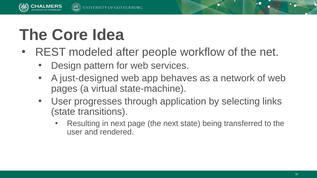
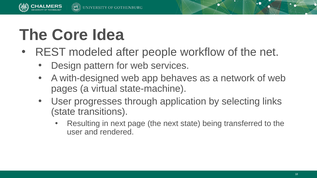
just-designed: just-designed -> with-designed (89, 78)
